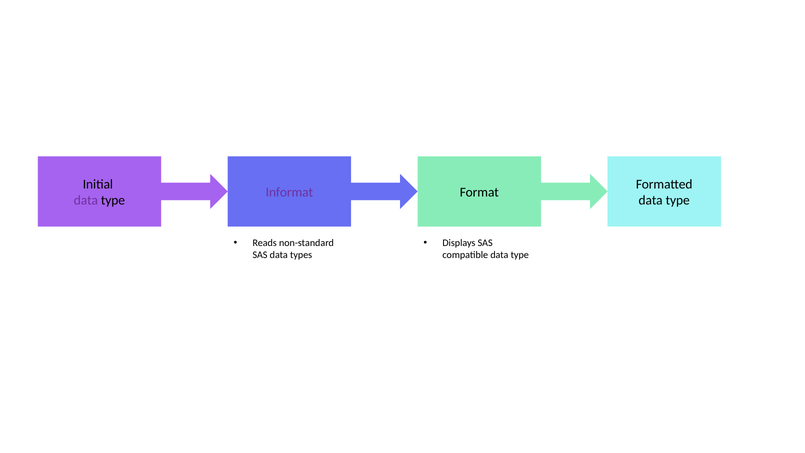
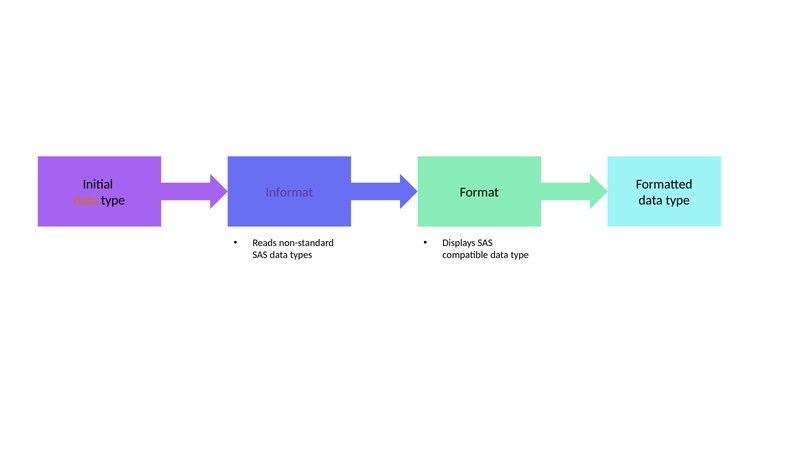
data colour: purple -> orange (86, 200)
